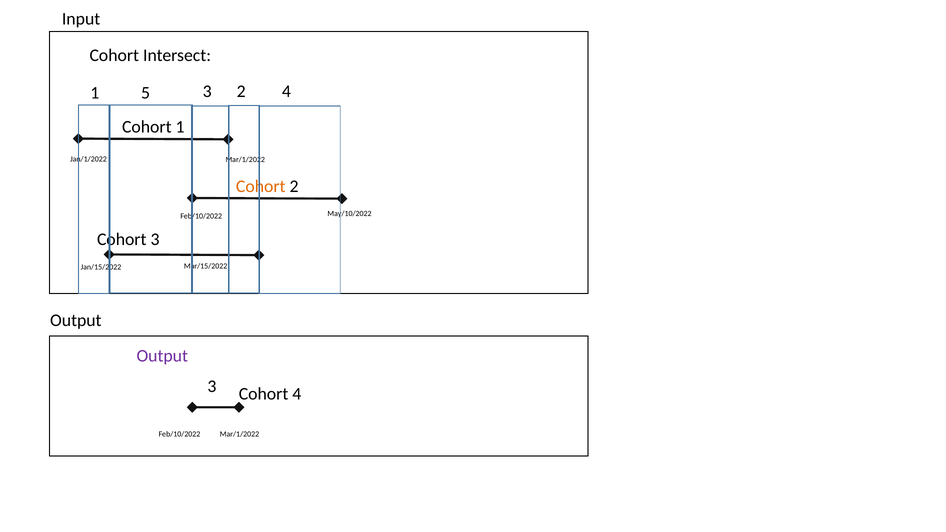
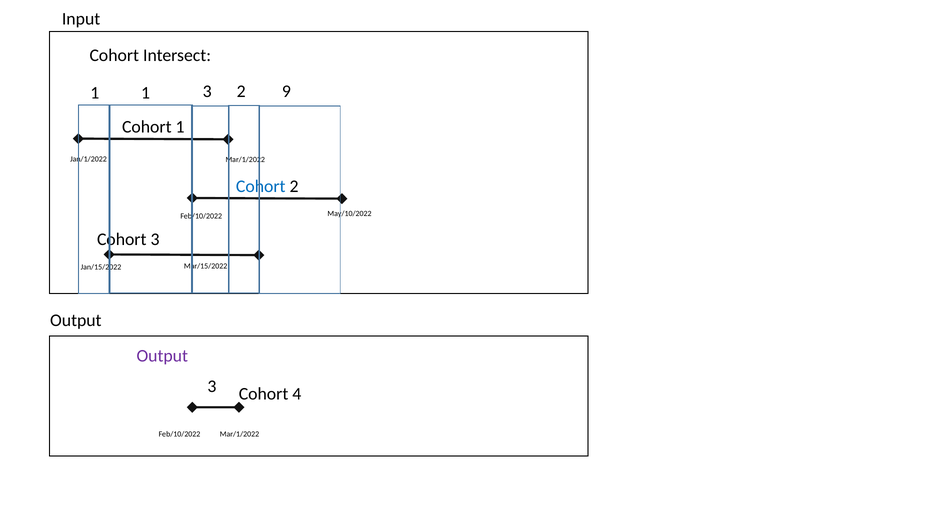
1 5: 5 -> 1 (146, 93)
2 4: 4 -> 9 (286, 92)
Cohort colour: orange -> blue (261, 186)
